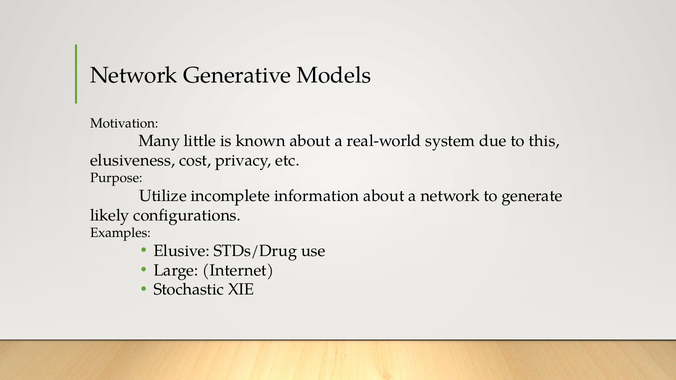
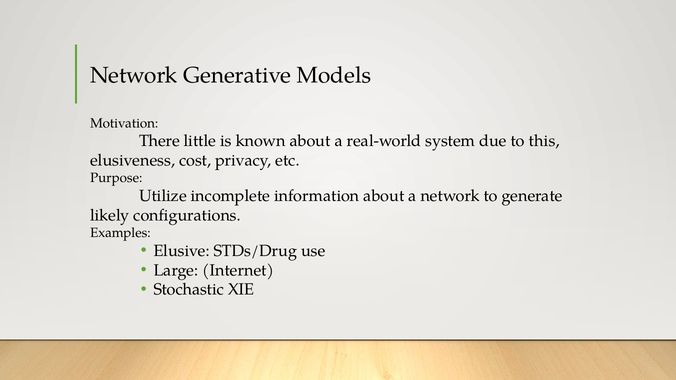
Many: Many -> There (159, 141)
